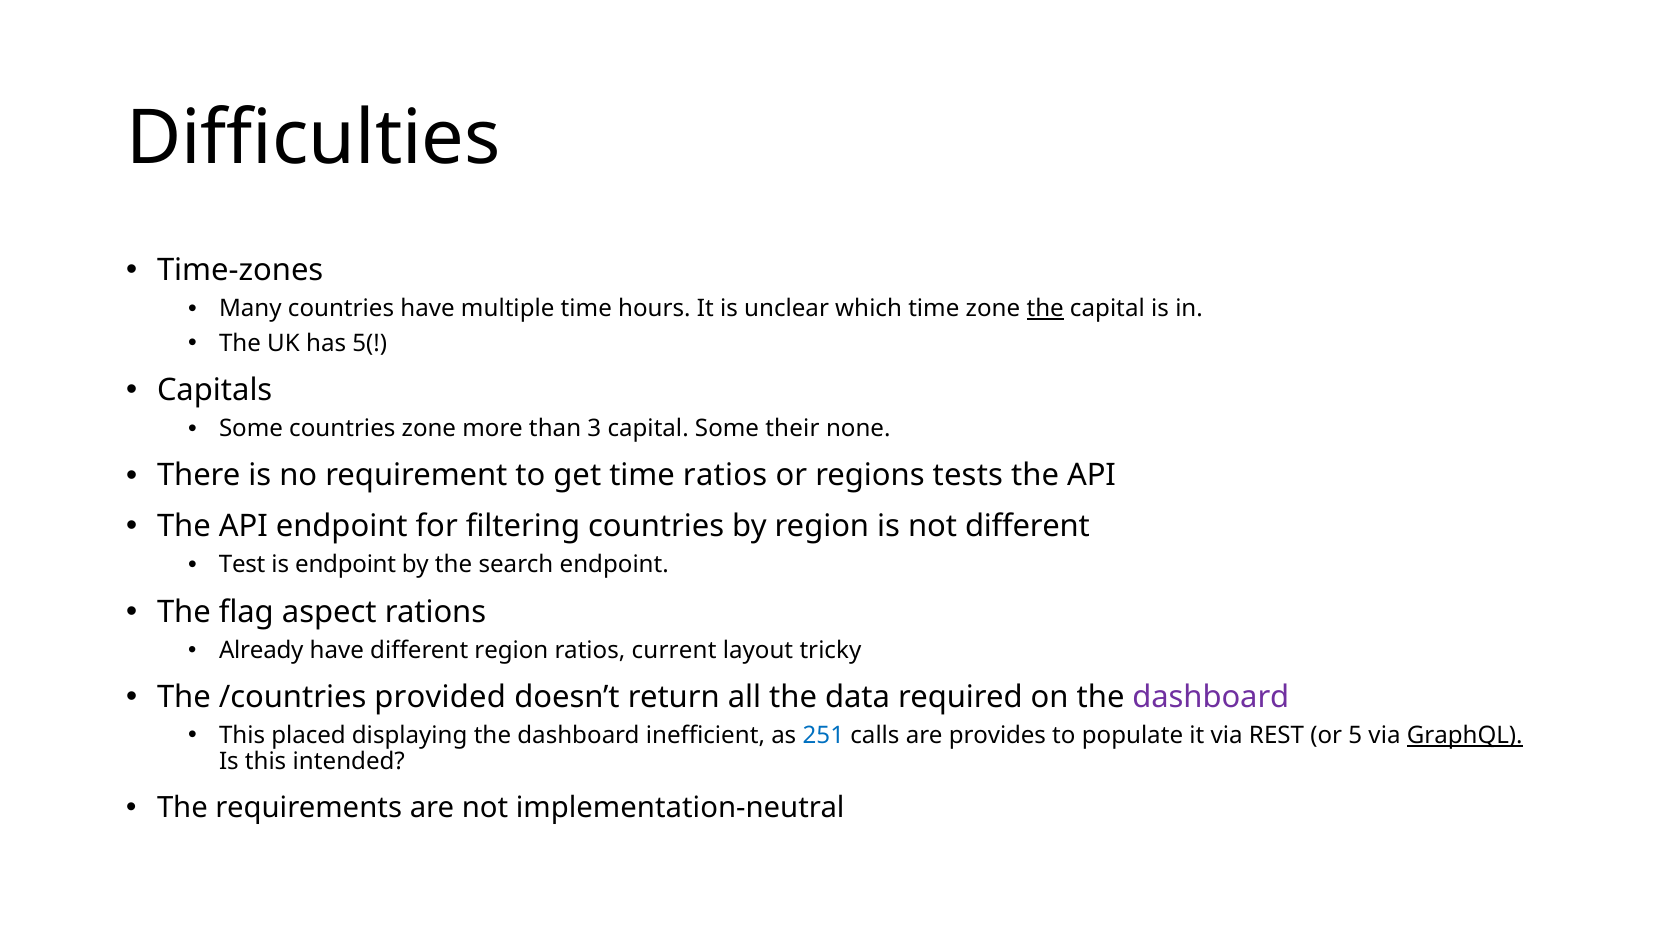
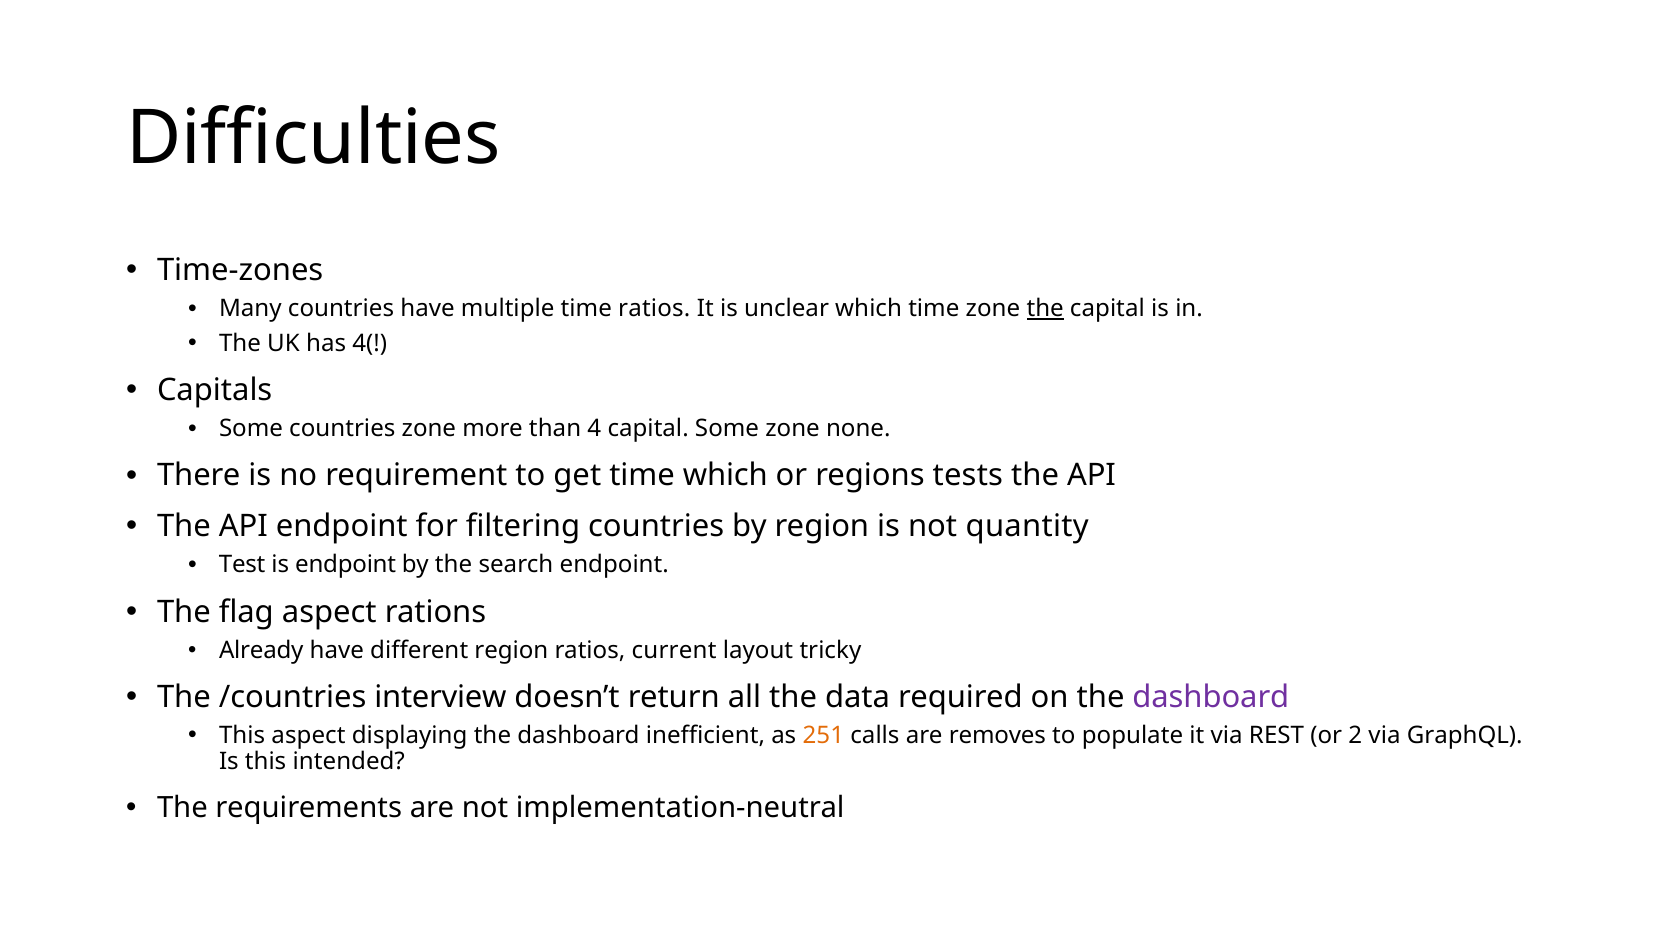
time hours: hours -> ratios (654, 309)
5(: 5( -> 4( (370, 343)
3: 3 -> 4 (594, 429)
Some their: their -> zone (793, 429)
time ratios: ratios -> which (725, 476)
not different: different -> quantity (1027, 526)
provided: provided -> interview (440, 697)
This placed: placed -> aspect (308, 735)
251 colour: blue -> orange (823, 735)
provides: provides -> removes (997, 735)
5: 5 -> 2 (1355, 735)
GraphQL underline: present -> none (1465, 735)
